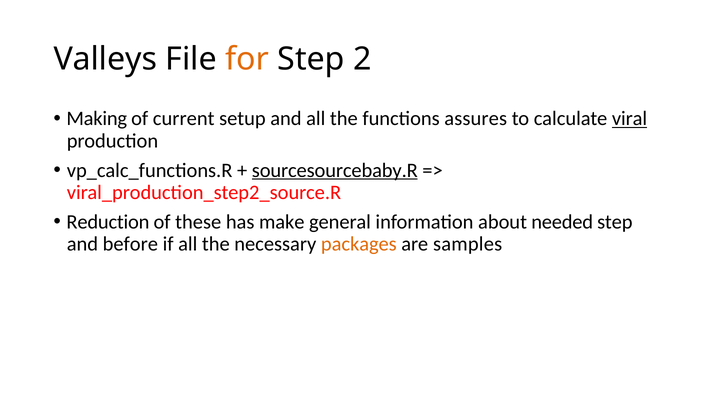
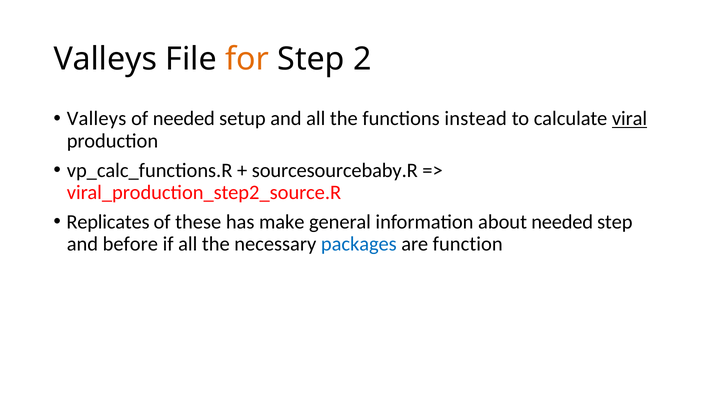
Making: Making -> Valleys (97, 119)
of current: current -> needed (184, 119)
assures: assures -> instead (476, 119)
sourcesourcebaby.R underline: present -> none (335, 170)
Reduction: Reduction -> Replicates (108, 222)
packages colour: orange -> blue (359, 244)
samples: samples -> function (468, 244)
